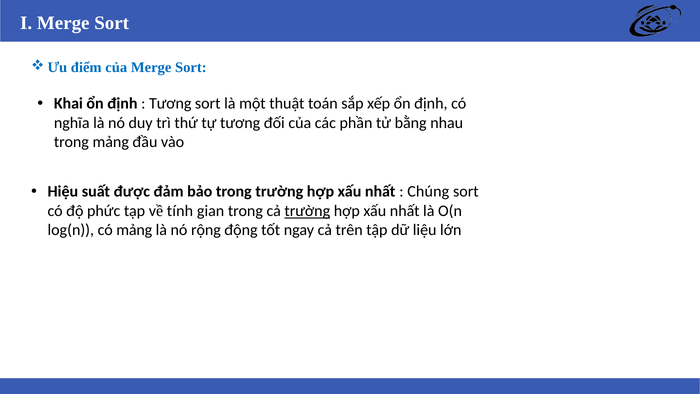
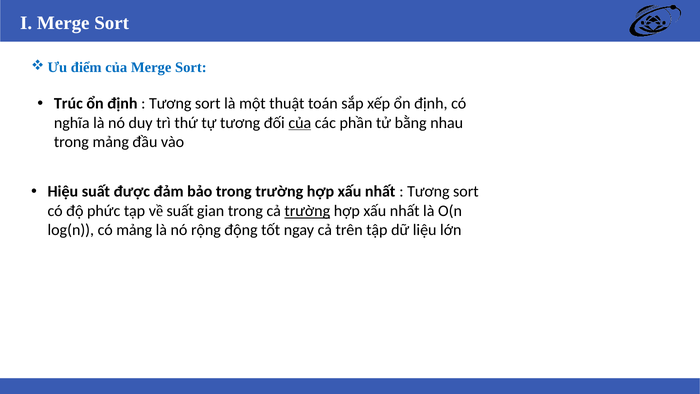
Khai: Khai -> Trúc (68, 104)
của underline: none -> present (300, 123)
Chúng: Chúng -> Tương (428, 191)
về tính: tính -> suất (180, 211)
